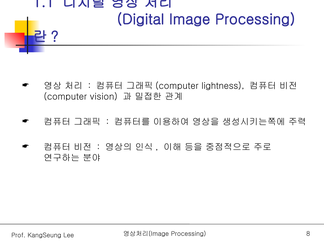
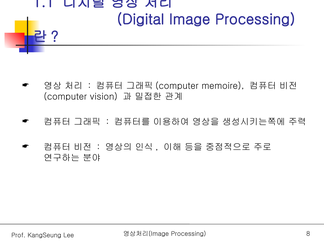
lightness: lightness -> memoire (223, 86)
